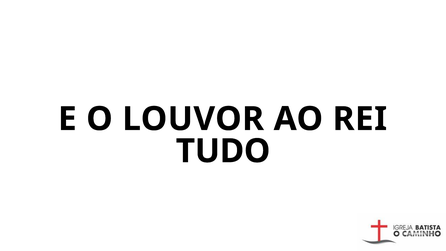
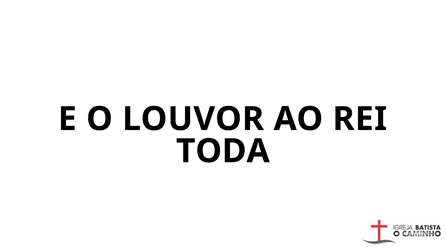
TUDO: TUDO -> TODA (223, 151)
